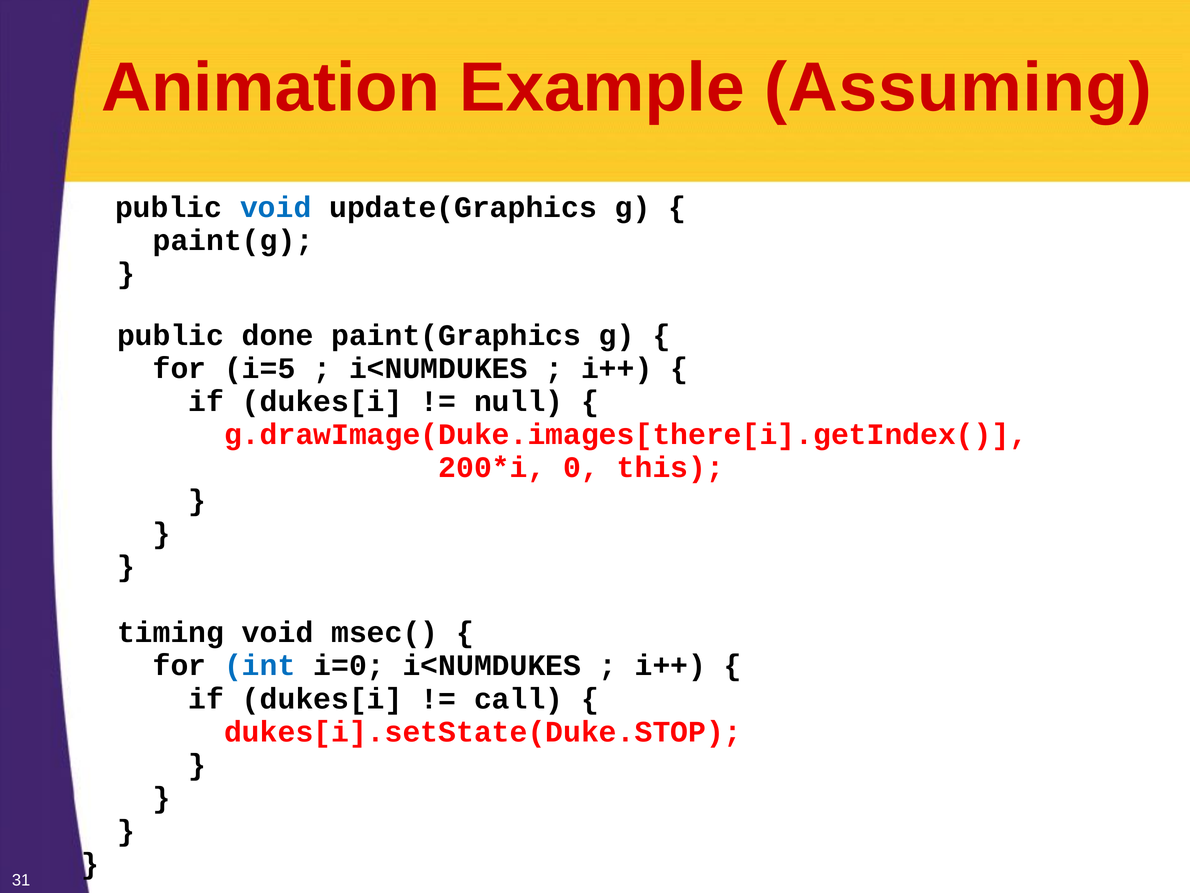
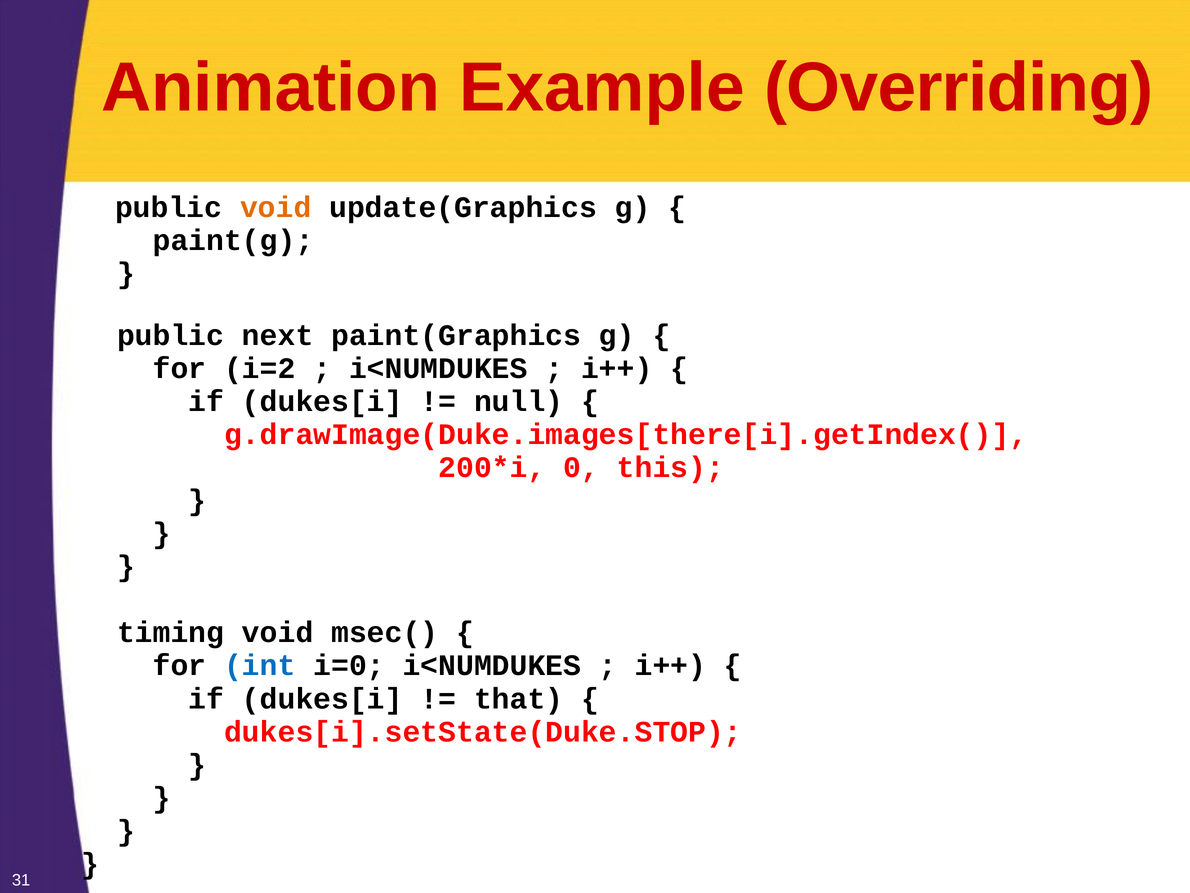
Assuming: Assuming -> Overriding (959, 88)
void colour: blue -> orange (276, 207)
done: done -> next (278, 335)
i=5: i=5 -> i=2 (260, 368)
call: call -> that (519, 698)
